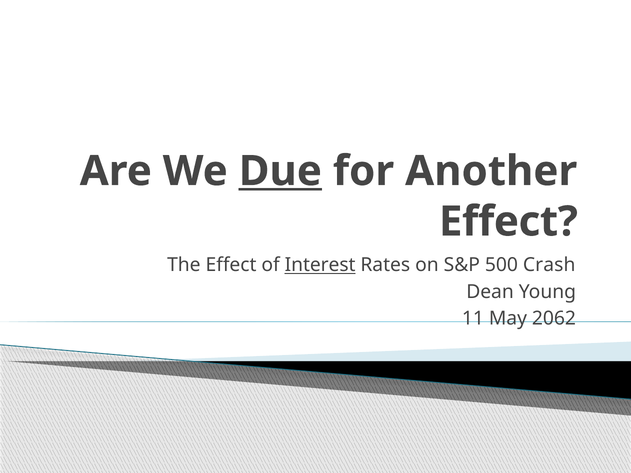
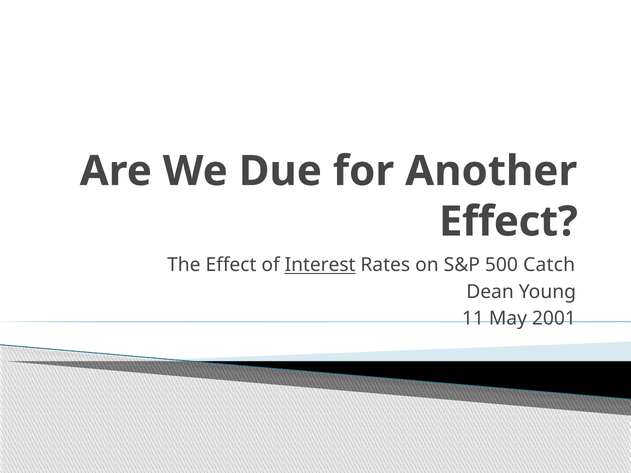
Due underline: present -> none (280, 171)
Crash: Crash -> Catch (549, 265)
2062: 2062 -> 2001 (554, 319)
